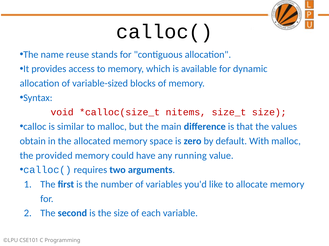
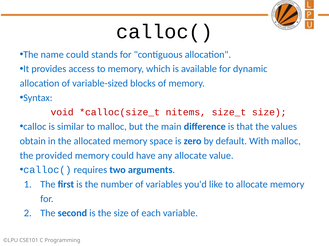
name reuse: reuse -> could (78, 55)
any running: running -> allocate (191, 156)
